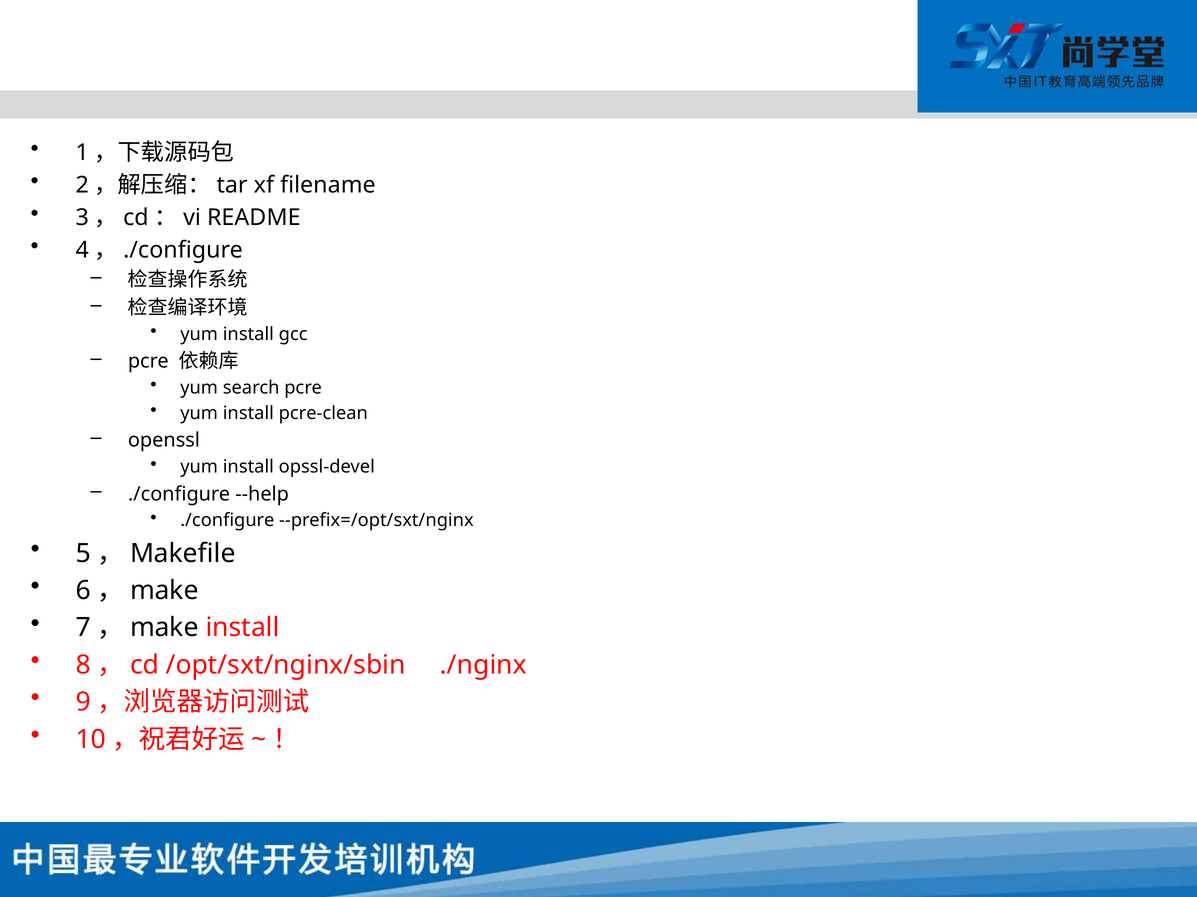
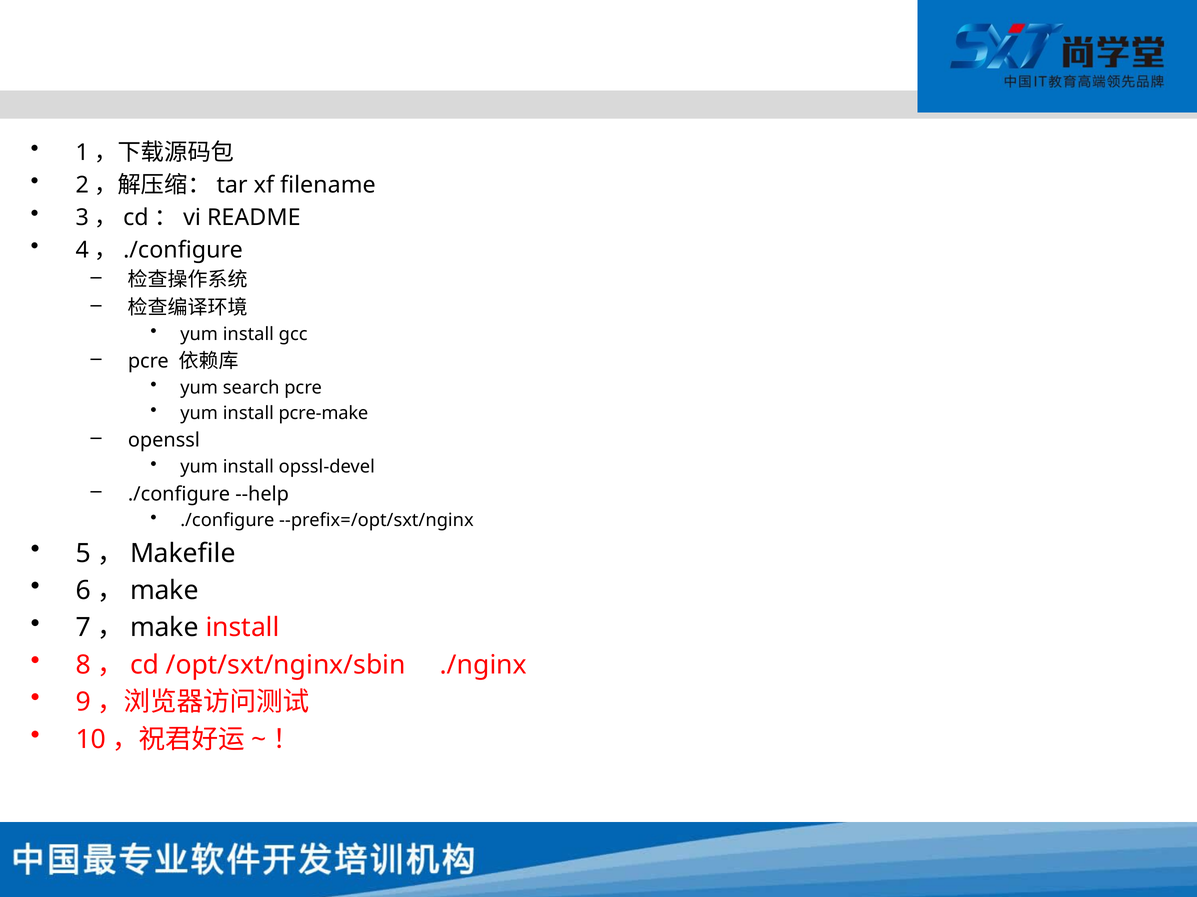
pcre-clean: pcre-clean -> pcre-make (323, 414)
